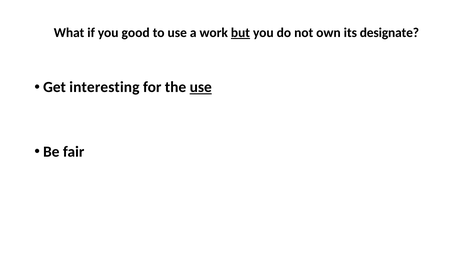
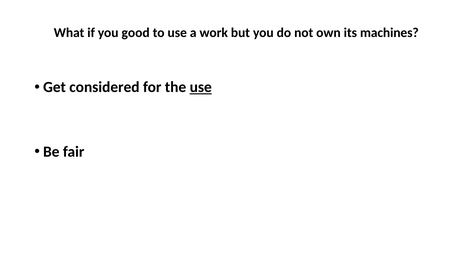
but underline: present -> none (240, 33)
designate: designate -> machines (389, 33)
interesting: interesting -> considered (104, 87)
